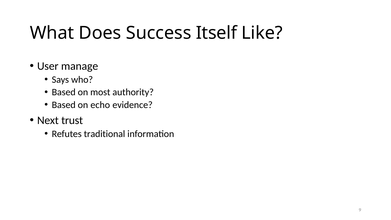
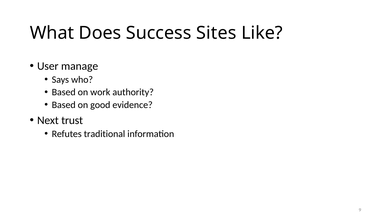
Itself: Itself -> Sites (216, 33)
most: most -> work (100, 92)
echo: echo -> good (100, 105)
